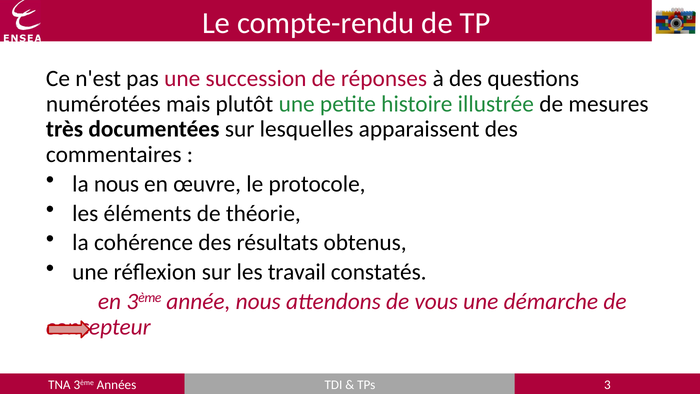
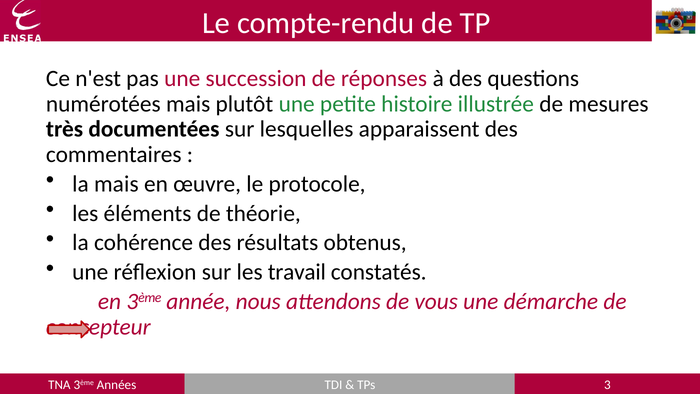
la nous: nous -> mais (116, 184)
